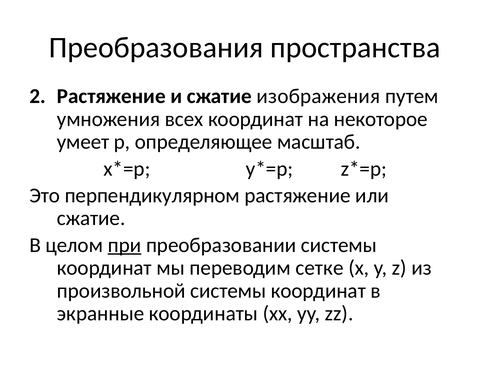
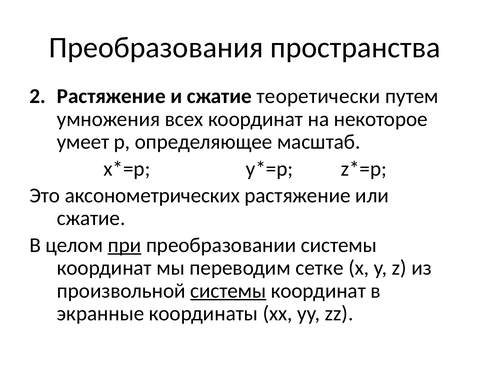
изображения: изображения -> теоретически (318, 96)
перпендикулярном: перпендикулярном -> аксонометрических (152, 195)
системы underline: none -> present (228, 290)
